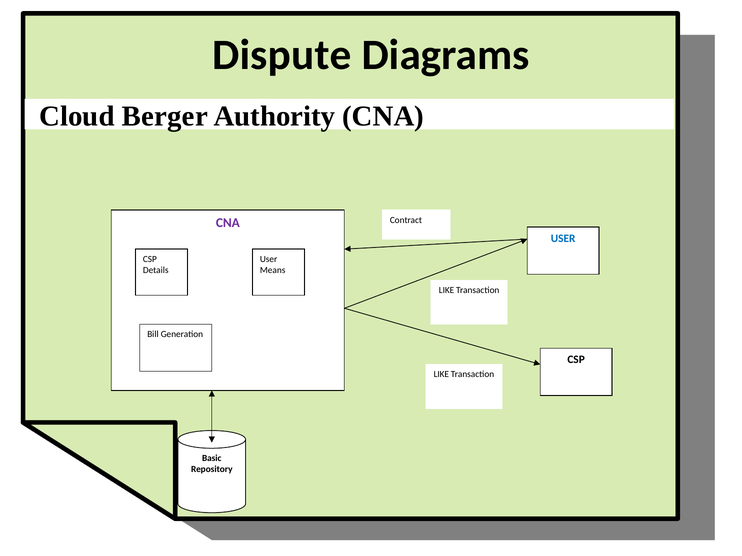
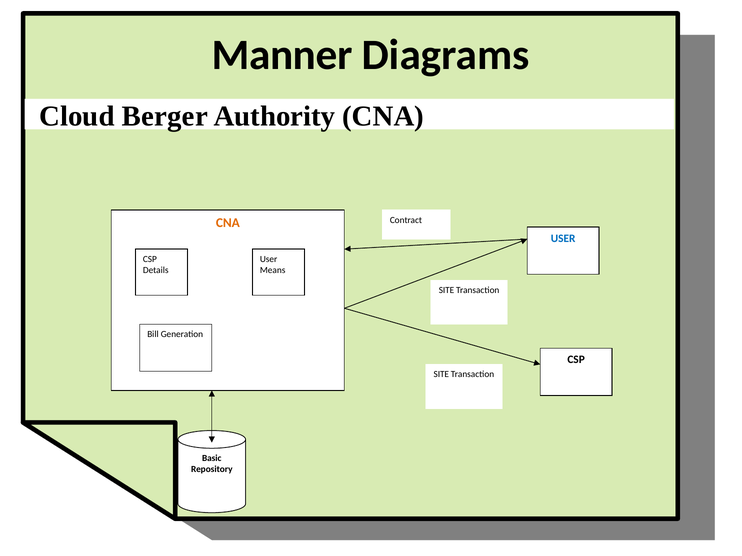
Dispute: Dispute -> Manner (282, 55)
CNA colour: purple -> orange (228, 223)
LIKE: LIKE -> SITE (447, 290)
LIKE: LIKE -> SITE (441, 375)
